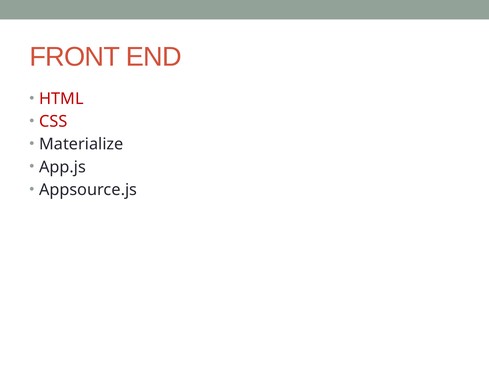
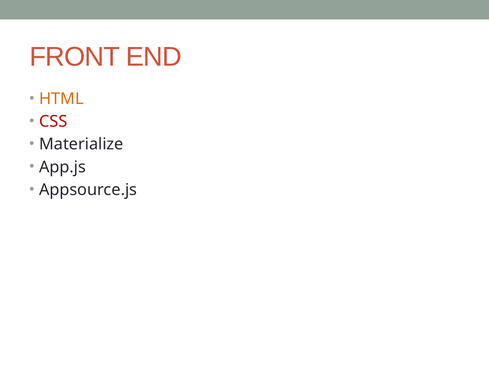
HTML colour: red -> orange (61, 99)
